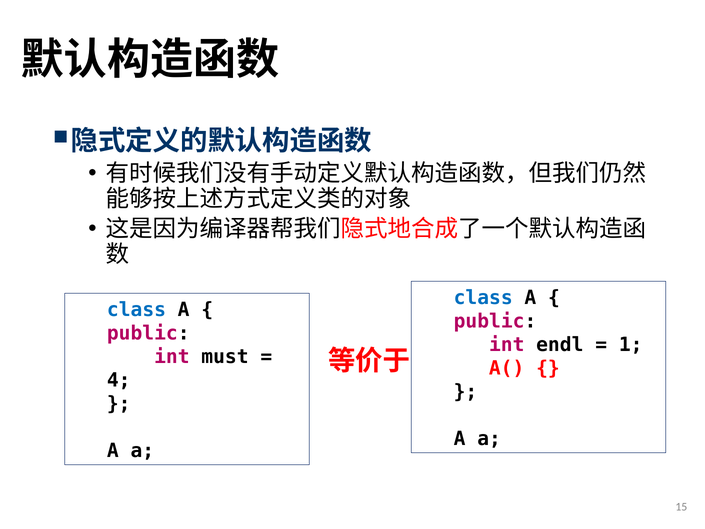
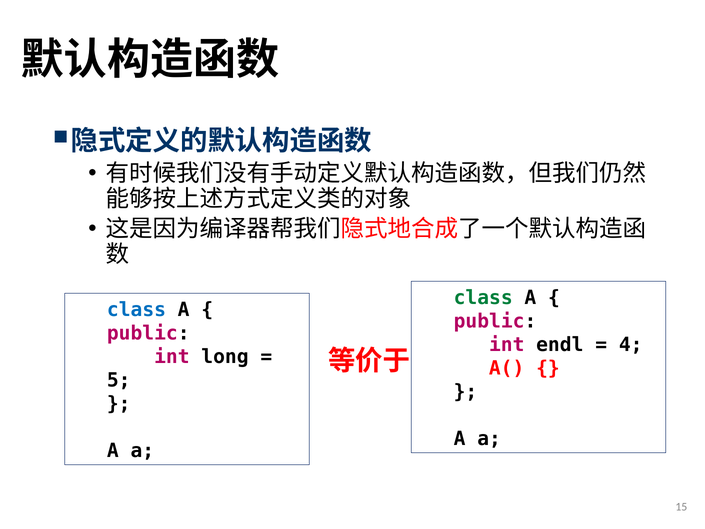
class colour: blue -> green (483, 298)
1: 1 -> 4 (631, 345)
must: must -> long (225, 357)
4: 4 -> 5 (119, 380)
